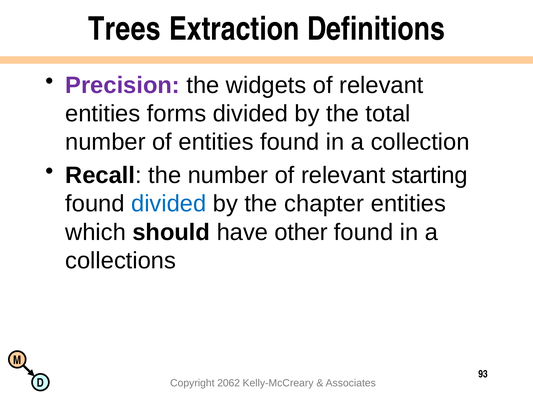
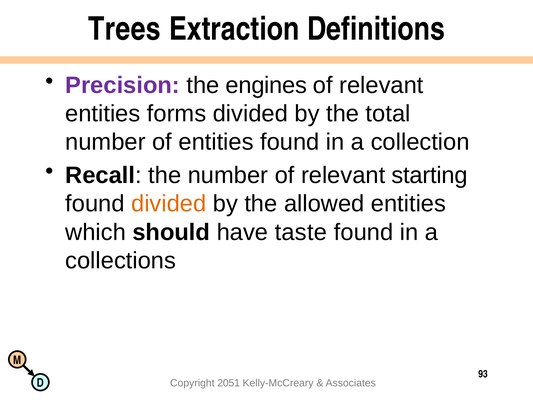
widgets: widgets -> engines (266, 85)
divided colour: blue -> orange (169, 204)
chapter: chapter -> allowed (324, 204)
other: other -> taste (301, 232)
2062: 2062 -> 2051 (229, 383)
